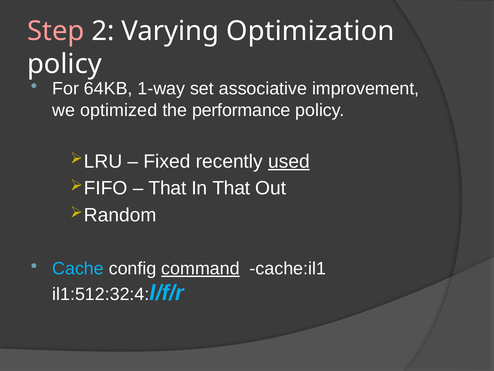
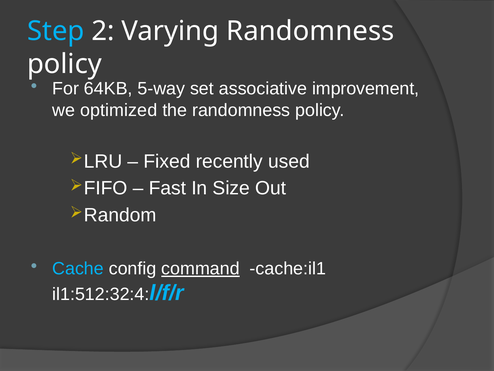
Step colour: pink -> light blue (56, 31)
Varying Optimization: Optimization -> Randomness (310, 31)
1-way: 1-way -> 5-way (161, 89)
the performance: performance -> randomness (241, 110)
used underline: present -> none (289, 161)
That: That -> Fast (167, 188)
In That: That -> Size (231, 188)
